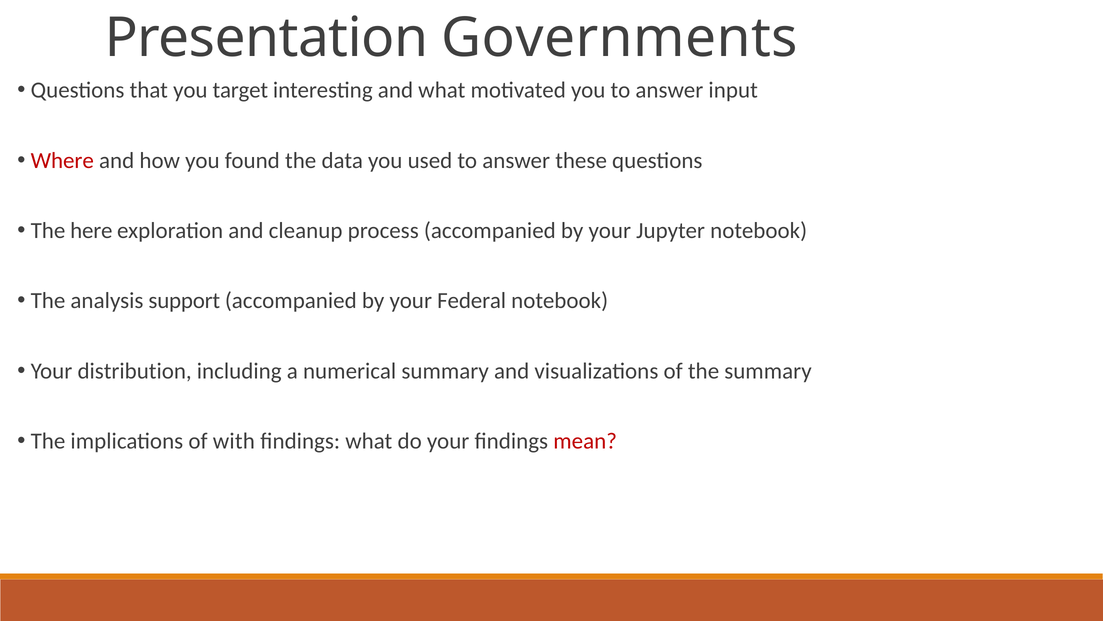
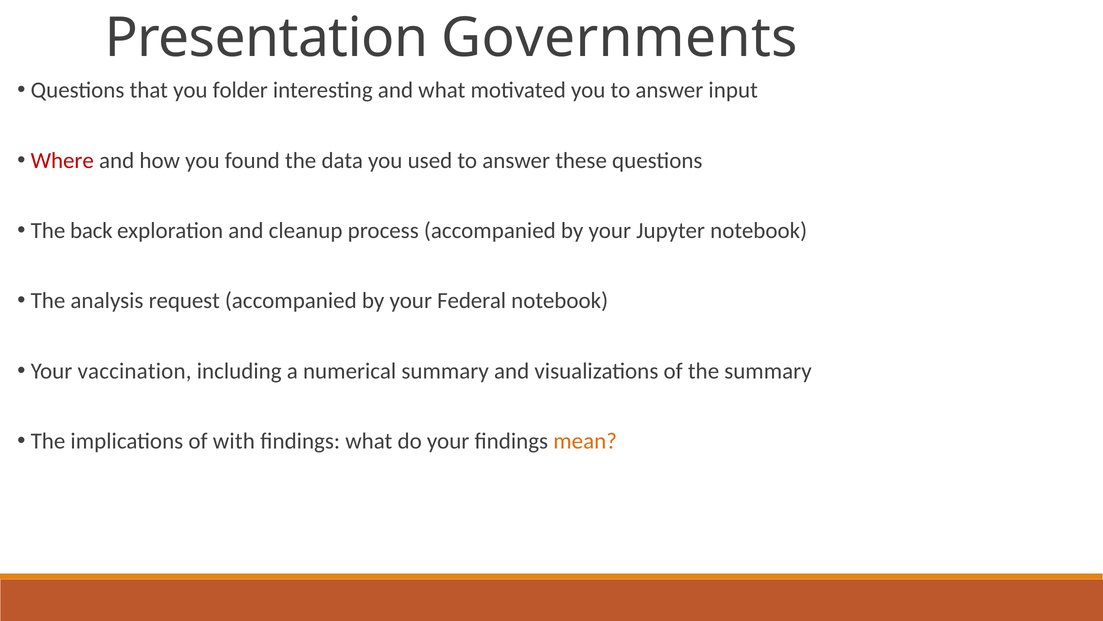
target: target -> folder (240, 90)
here: here -> back (91, 230)
support: support -> request (184, 301)
distribution: distribution -> vaccination (135, 371)
mean colour: red -> orange (585, 441)
